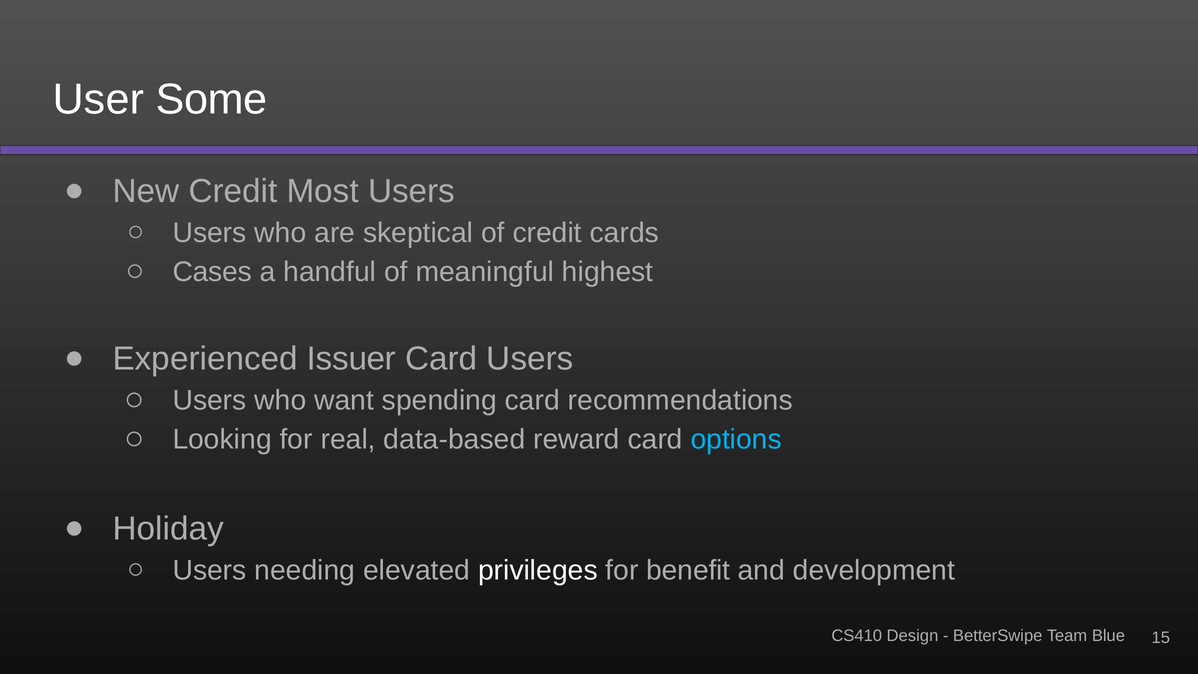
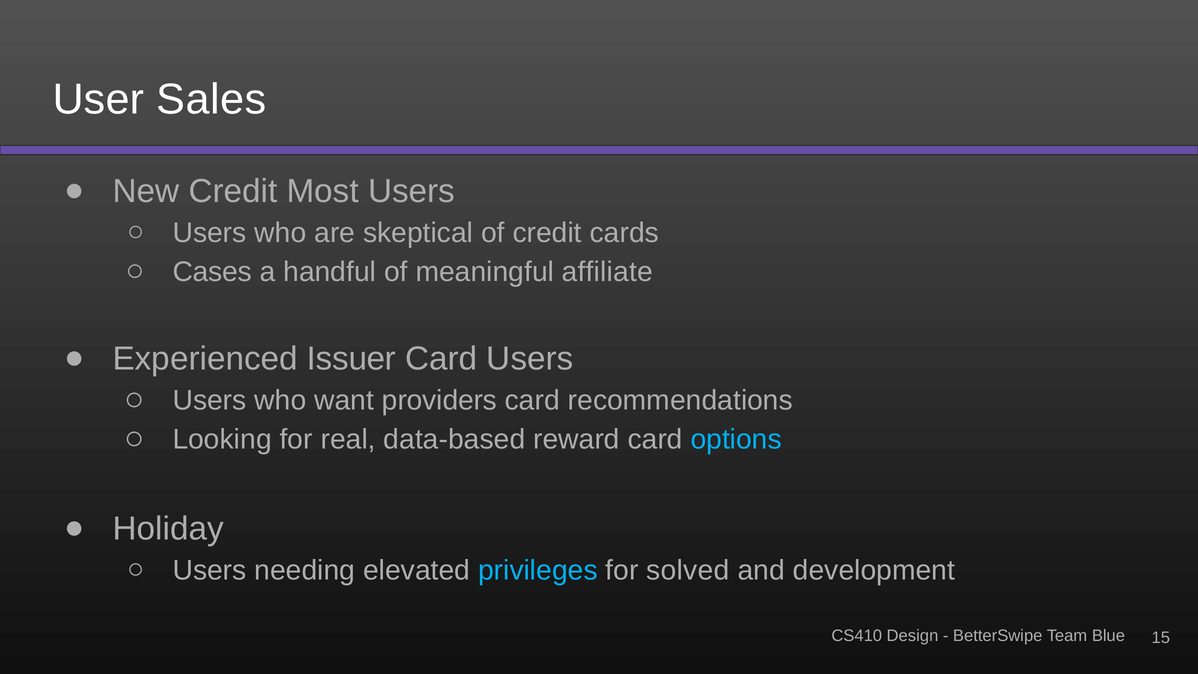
Some: Some -> Sales (211, 99)
highest: highest -> affiliate (608, 272)
spending: spending -> providers (440, 400)
privileges colour: white -> light blue (538, 570)
benefit: benefit -> solved (688, 570)
